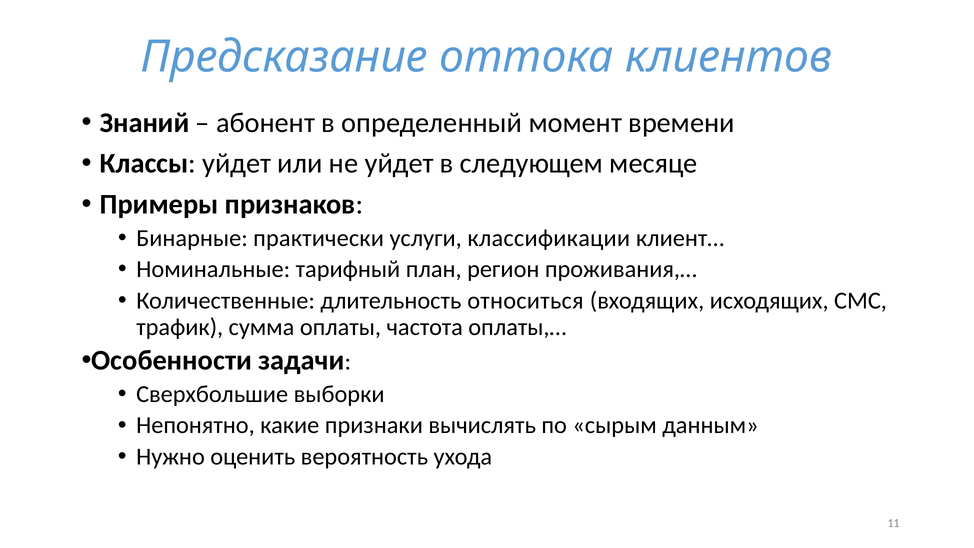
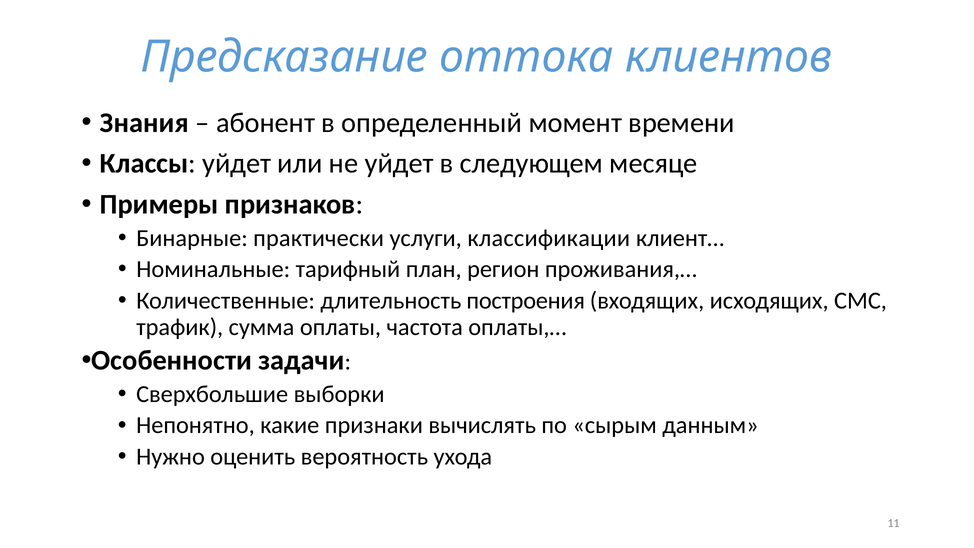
Знаний: Знаний -> Знания (144, 123)
относиться: относиться -> построения (526, 301)
